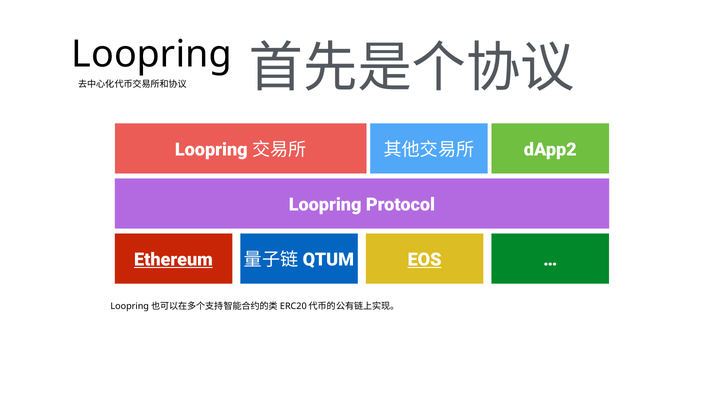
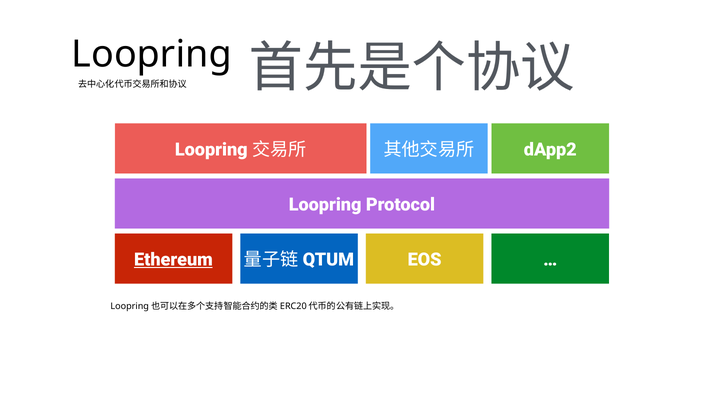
EOS underline: present -> none (425, 260)
